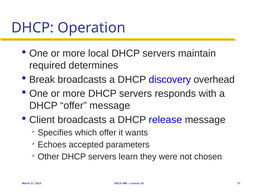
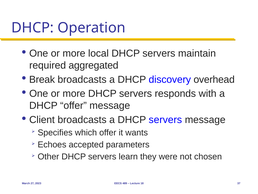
determines: determines -> aggregated (93, 65)
a DHCP release: release -> servers (165, 119)
